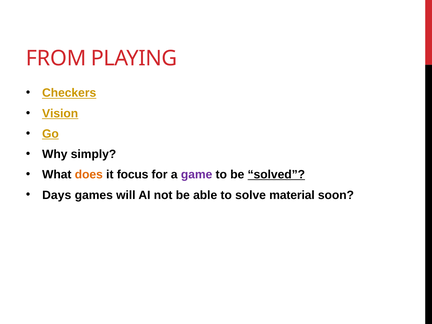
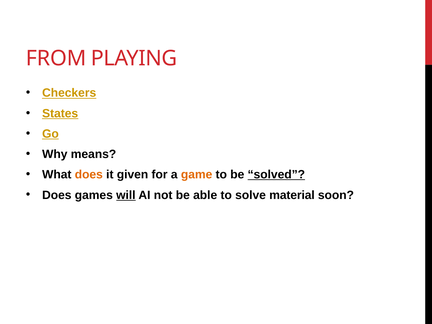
Vision: Vision -> States (60, 113)
simply: simply -> means (93, 154)
focus: focus -> given (133, 175)
game colour: purple -> orange (197, 175)
Days: Days -> Does (57, 195)
will underline: none -> present (126, 195)
